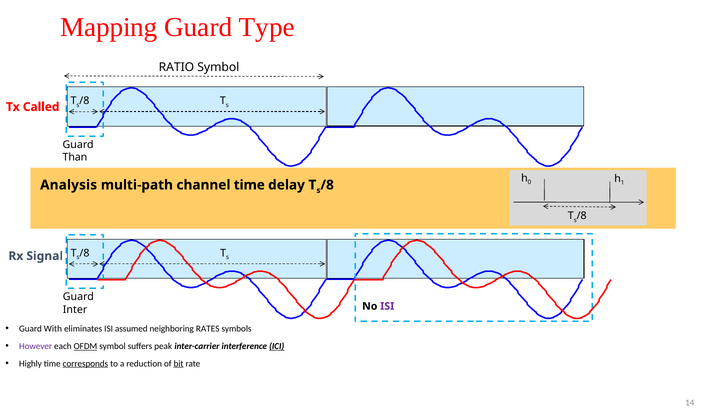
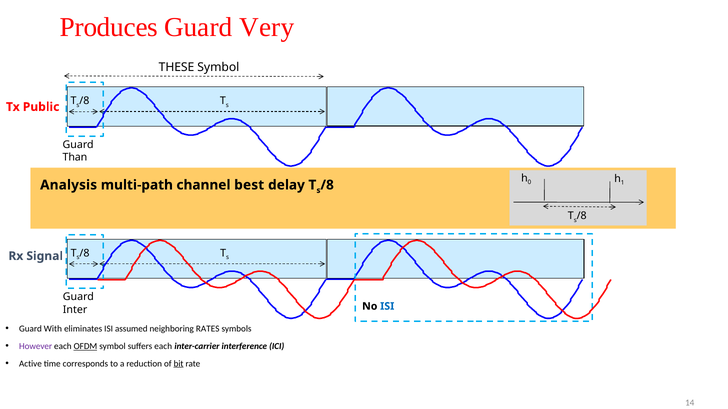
Mapping: Mapping -> Produces (109, 27)
Type: Type -> Very (267, 27)
RATIO: RATIO -> THESE (176, 68)
Called: Called -> Public (41, 107)
channel time: time -> best (249, 185)
ISI colour: purple -> blue (387, 307)
suffers peak: peak -> each (163, 347)
ICI underline: present -> none (277, 347)
Highly: Highly -> Active (30, 364)
corresponds underline: present -> none (85, 364)
